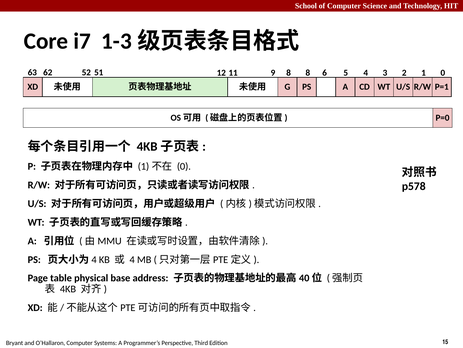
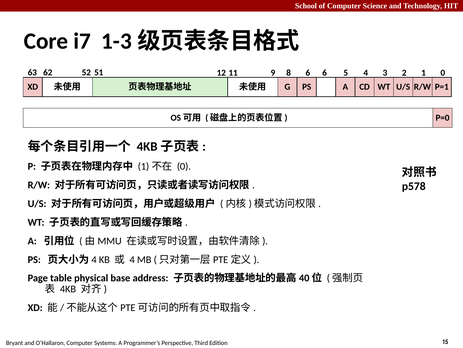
8 8: 8 -> 6 (308, 73)
